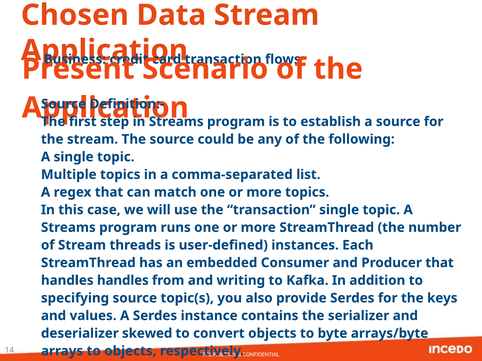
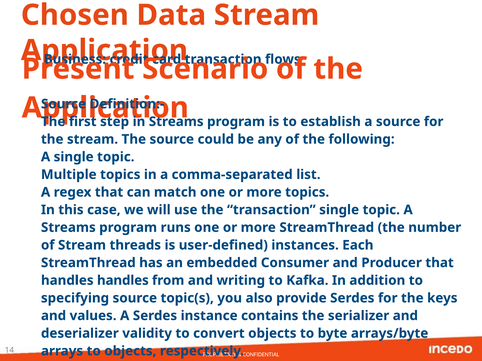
skewed: skewed -> validity (147, 334)
